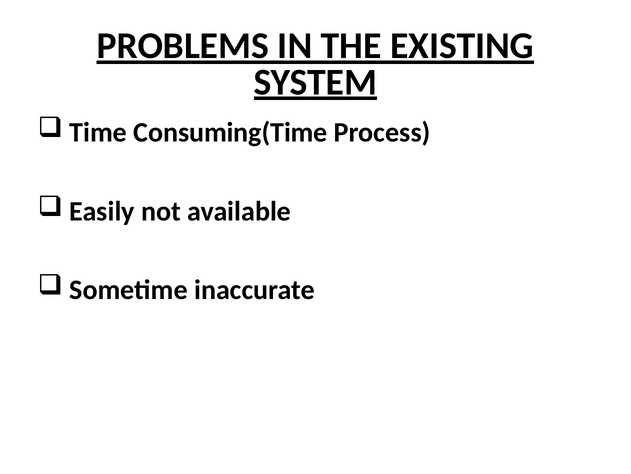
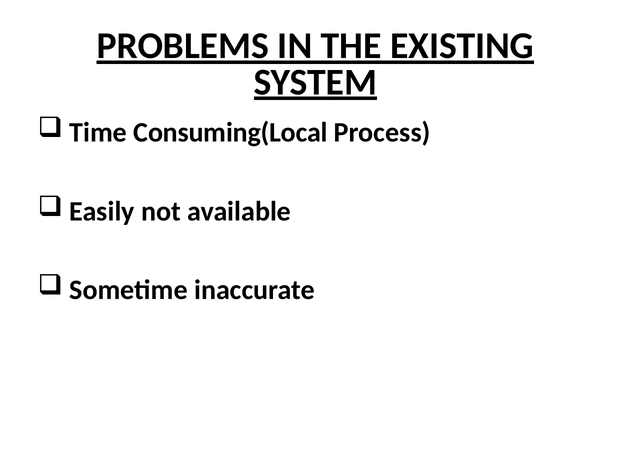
Consuming(Time: Consuming(Time -> Consuming(Local (231, 132)
